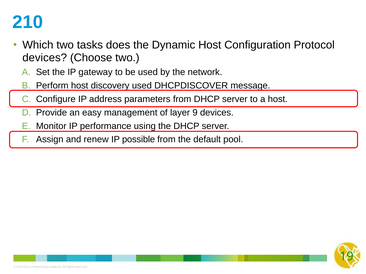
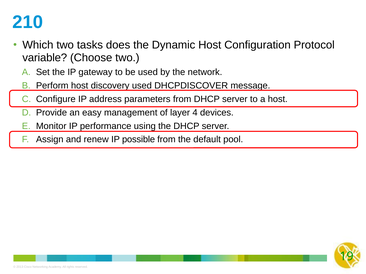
devices: devices -> variable (45, 58)
9: 9 -> 4 (195, 113)
